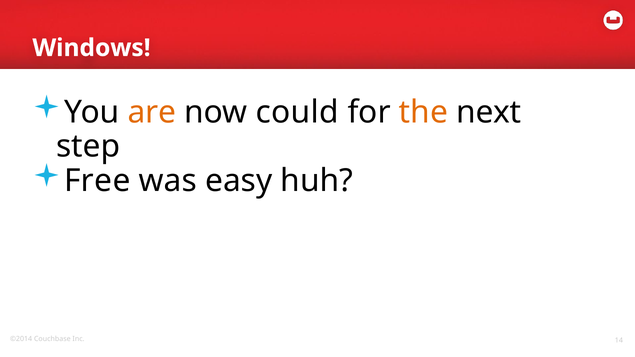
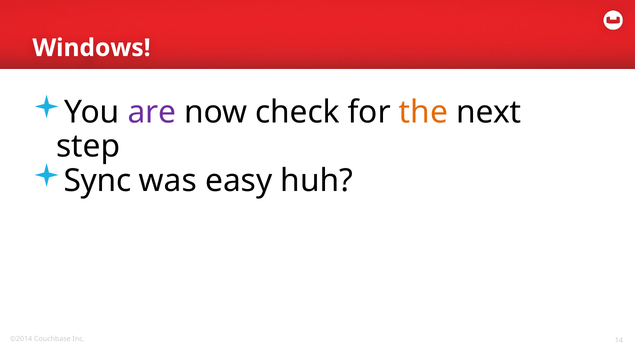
are colour: orange -> purple (152, 112)
could: could -> check (297, 112)
Free: Free -> Sync (98, 181)
